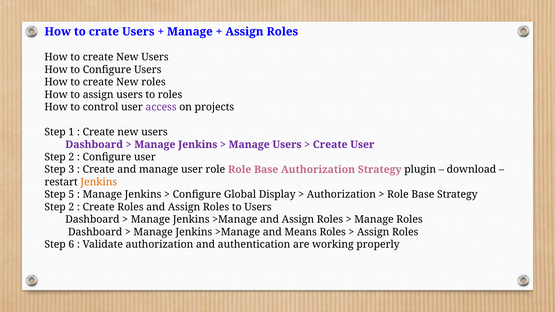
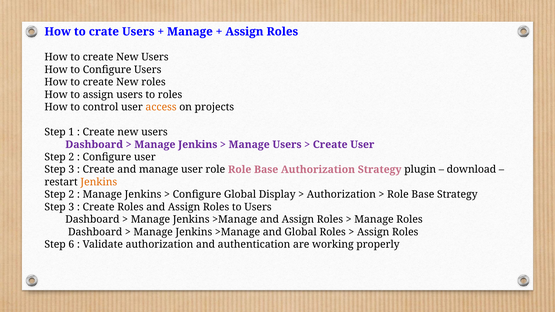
access colour: purple -> orange (161, 107)
5: 5 -> 2 (71, 195)
2: 2 -> 3 (71, 207)
and Means: Means -> Global (301, 232)
